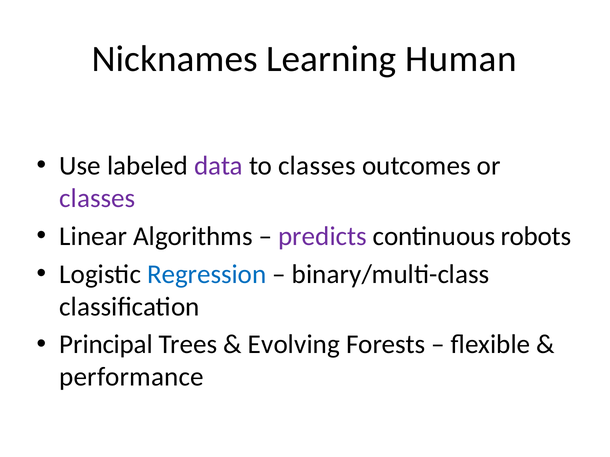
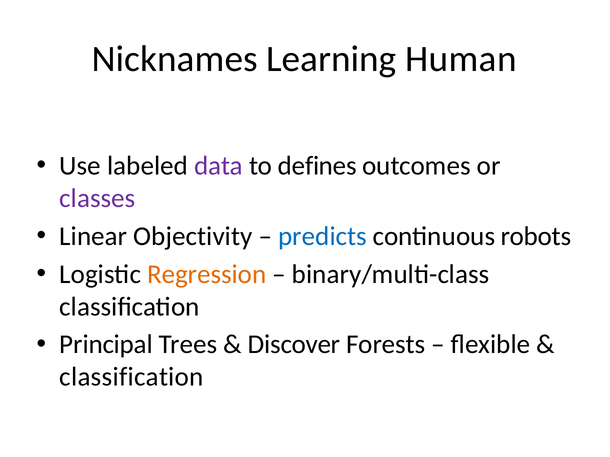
to classes: classes -> defines (317, 166)
Algorithms: Algorithms -> Objectivity (193, 236)
predicts colour: purple -> blue (323, 236)
Regression colour: blue -> orange (207, 274)
Evolving: Evolving -> Discover (294, 345)
performance: performance -> classification (132, 377)
